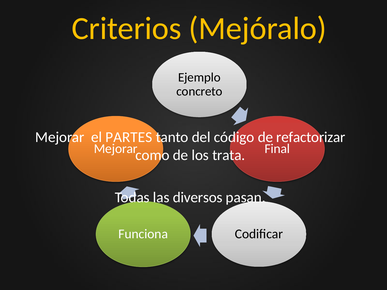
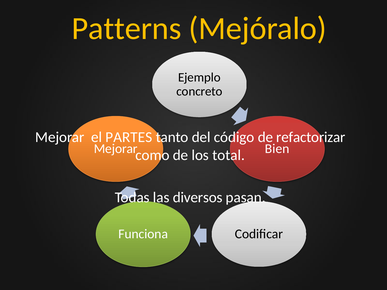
Criterios: Criterios -> Patterns (126, 29)
Final: Final -> Bien (277, 149)
trata: trata -> total (229, 155)
